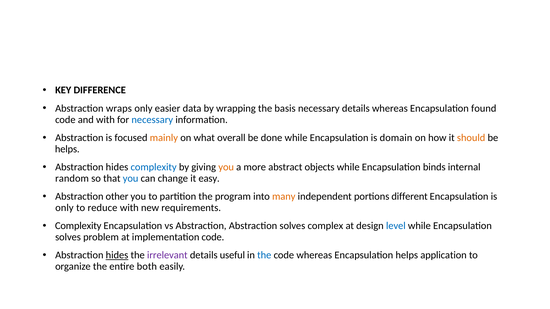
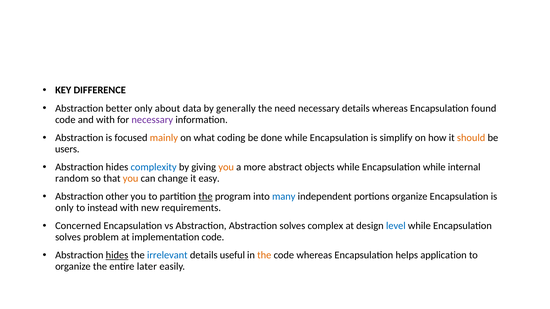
wraps: wraps -> better (119, 109)
easier: easier -> about (168, 109)
wrapping: wrapping -> generally (236, 109)
basis: basis -> need (285, 109)
necessary colour: blue -> purple (152, 120)
overall: overall -> coding (231, 138)
domain: domain -> simplify (396, 138)
helps: helps -> users (67, 149)
Encapsulation binds: binds -> while (434, 167)
you colour: blue -> orange (131, 179)
the underline: none -> present (206, 197)
many colour: orange -> blue (284, 197)
portions different: different -> organize (410, 197)
reduce: reduce -> instead (103, 208)
Complexity: Complexity -> Concerned (78, 226)
irrelevant colour: purple -> blue (167, 256)
the colour: blue -> orange (264, 256)
both: both -> later (147, 267)
